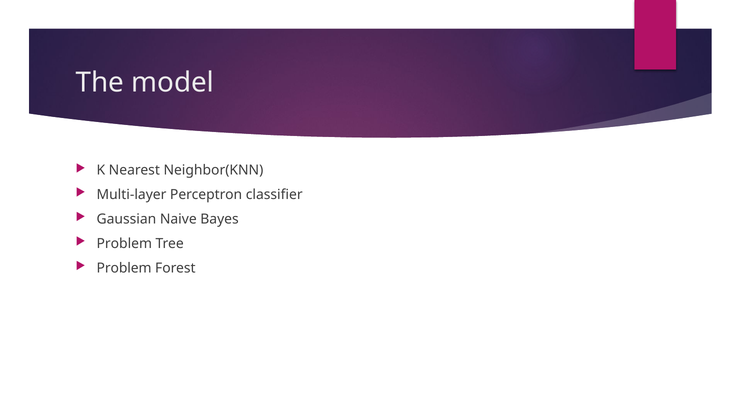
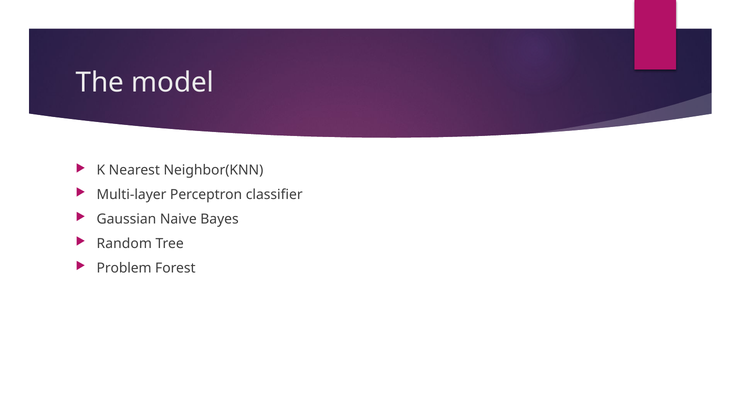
Problem: Problem -> Random (124, 244)
